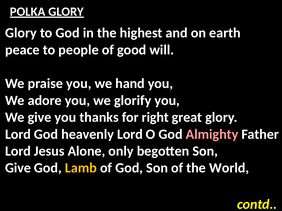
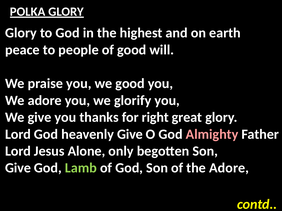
we hand: hand -> good (130, 84)
heavenly Lord: Lord -> Give (130, 134)
Lamb colour: yellow -> light green (81, 168)
the World: World -> Adore (229, 168)
